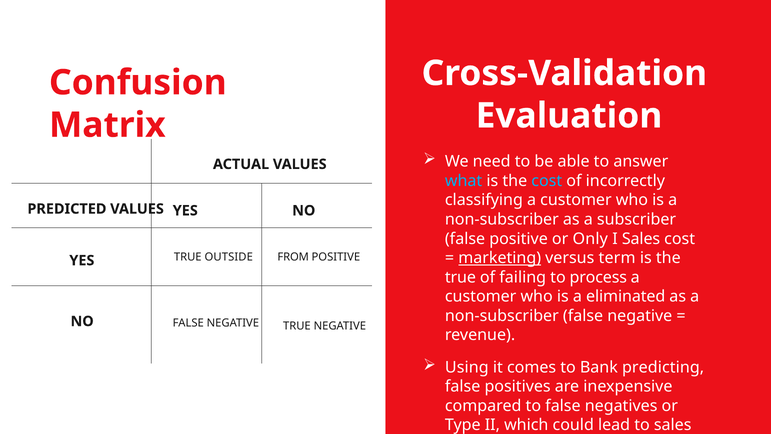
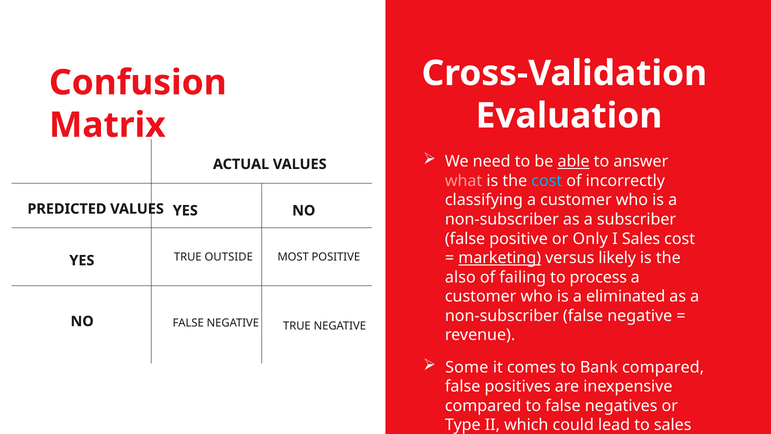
able underline: none -> present (574, 162)
what colour: light blue -> pink (464, 181)
term: term -> likely (617, 258)
FROM: FROM -> MOST (293, 257)
true: true -> also (460, 277)
Using: Using -> Some (467, 367)
Bank predicting: predicting -> compared (663, 367)
